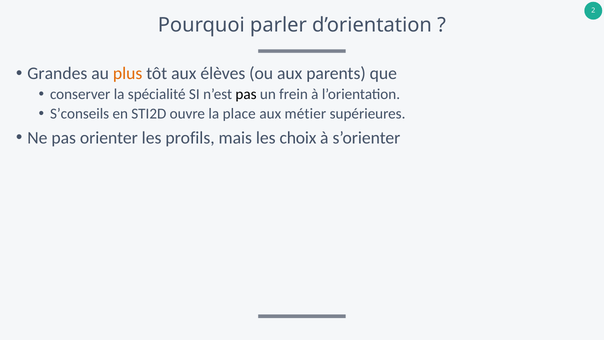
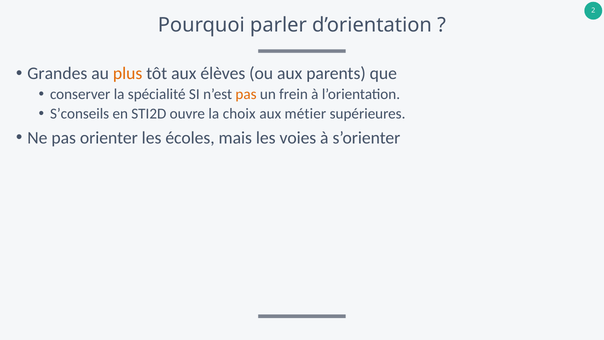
pas colour: black -> orange (246, 94)
place: place -> choix (239, 114)
profils: profils -> écoles (190, 138)
choix: choix -> voies (298, 138)
